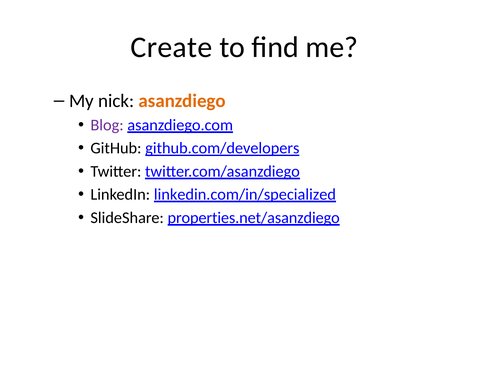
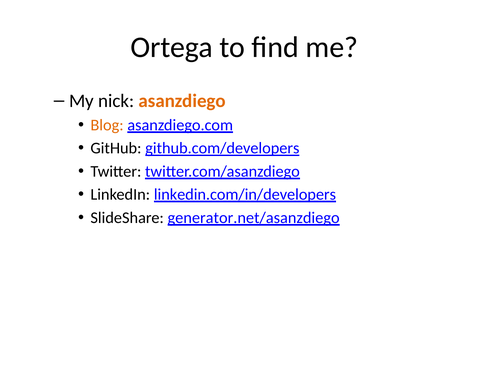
Create: Create -> Ortega (172, 47)
Blog colour: purple -> orange (107, 125)
linkedin.com/in/specialized: linkedin.com/in/specialized -> linkedin.com/in/developers (245, 194)
properties.net/asanzdiego: properties.net/asanzdiego -> generator.net/asanzdiego (254, 218)
